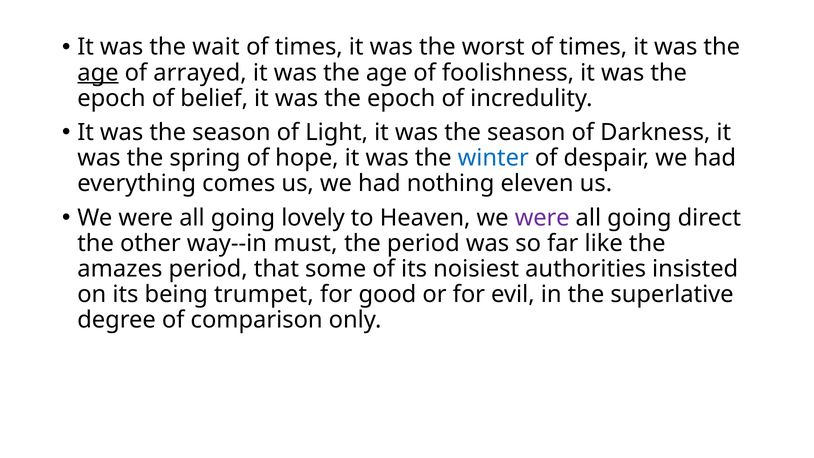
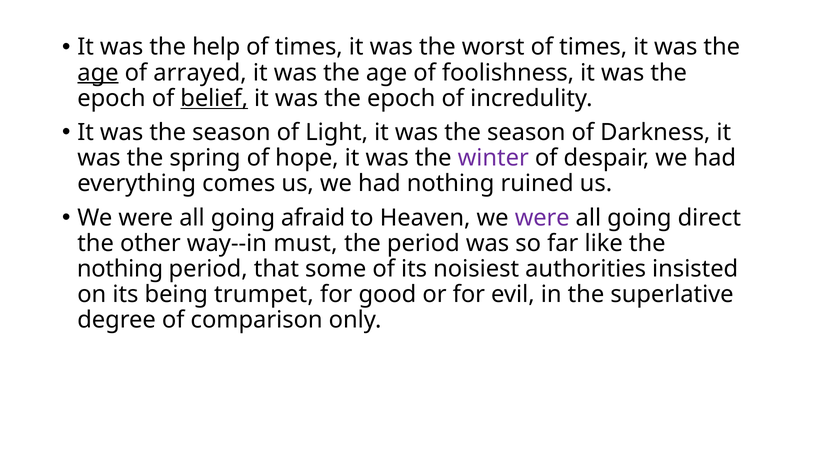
wait: wait -> help (216, 47)
belief underline: none -> present (214, 98)
winter colour: blue -> purple (493, 158)
eleven: eleven -> ruined (537, 184)
lovely: lovely -> afraid (313, 218)
amazes: amazes -> nothing (120, 269)
